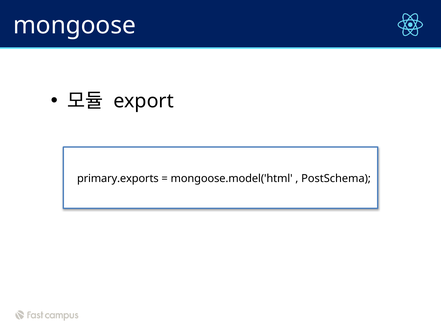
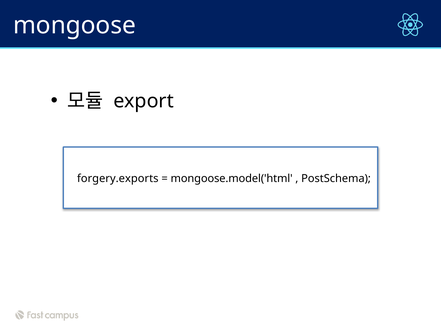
primary.exports: primary.exports -> forgery.exports (118, 178)
